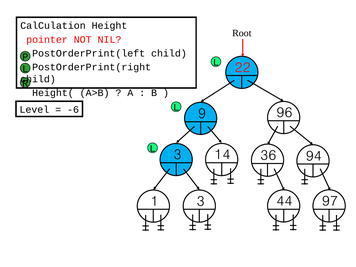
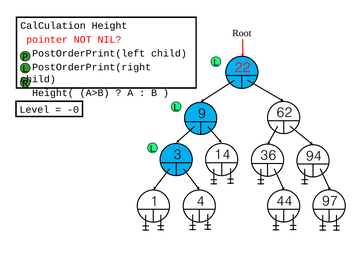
-6: -6 -> -0 (73, 110)
96: 96 -> 62 (284, 113)
1 3: 3 -> 4 (201, 201)
